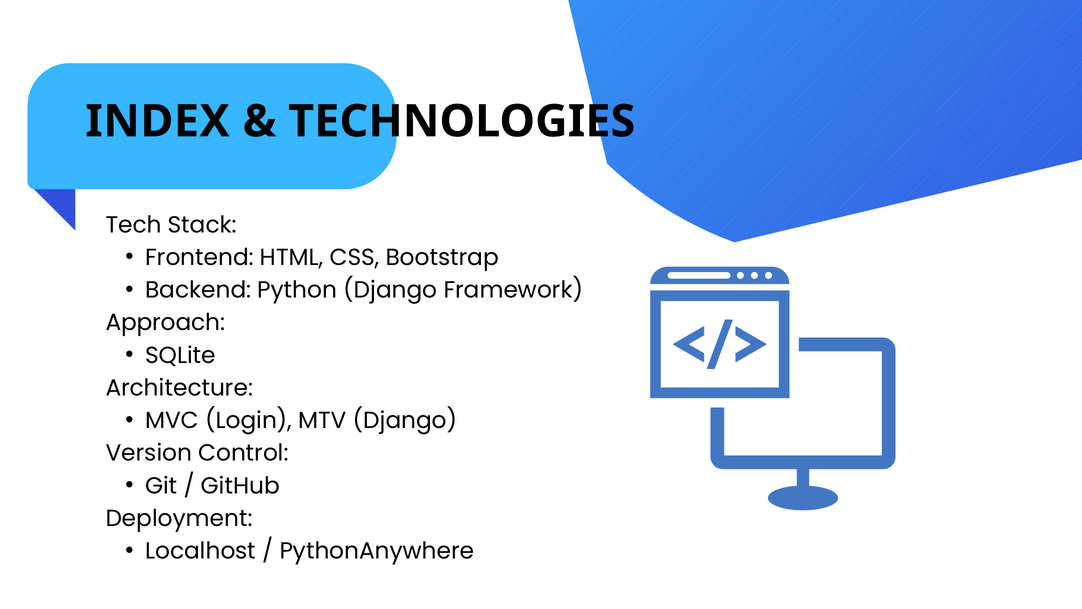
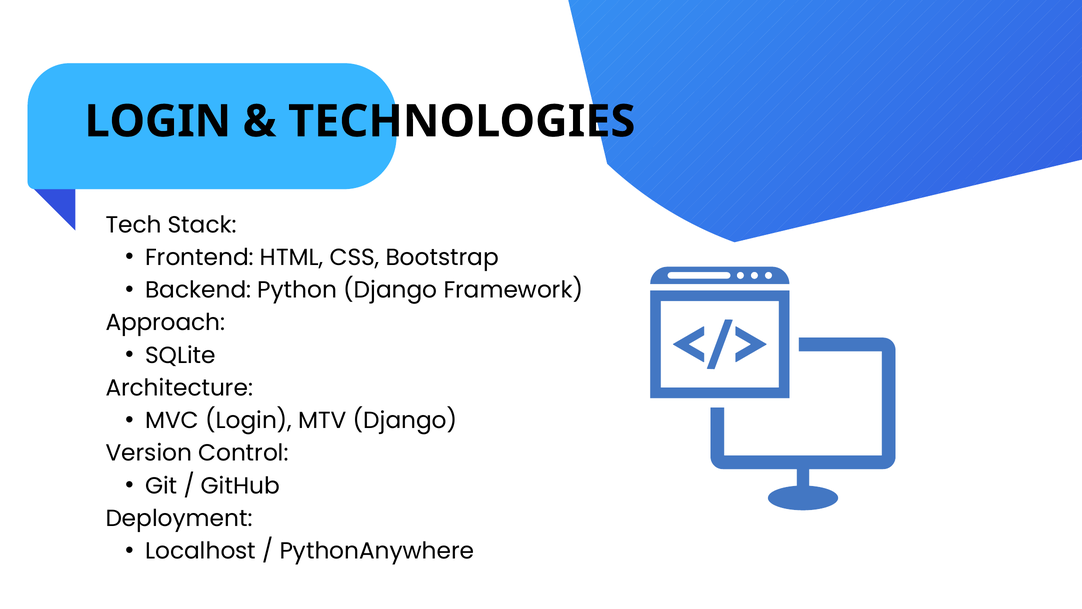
INDEX: INDEX -> LOGIN (158, 121)
